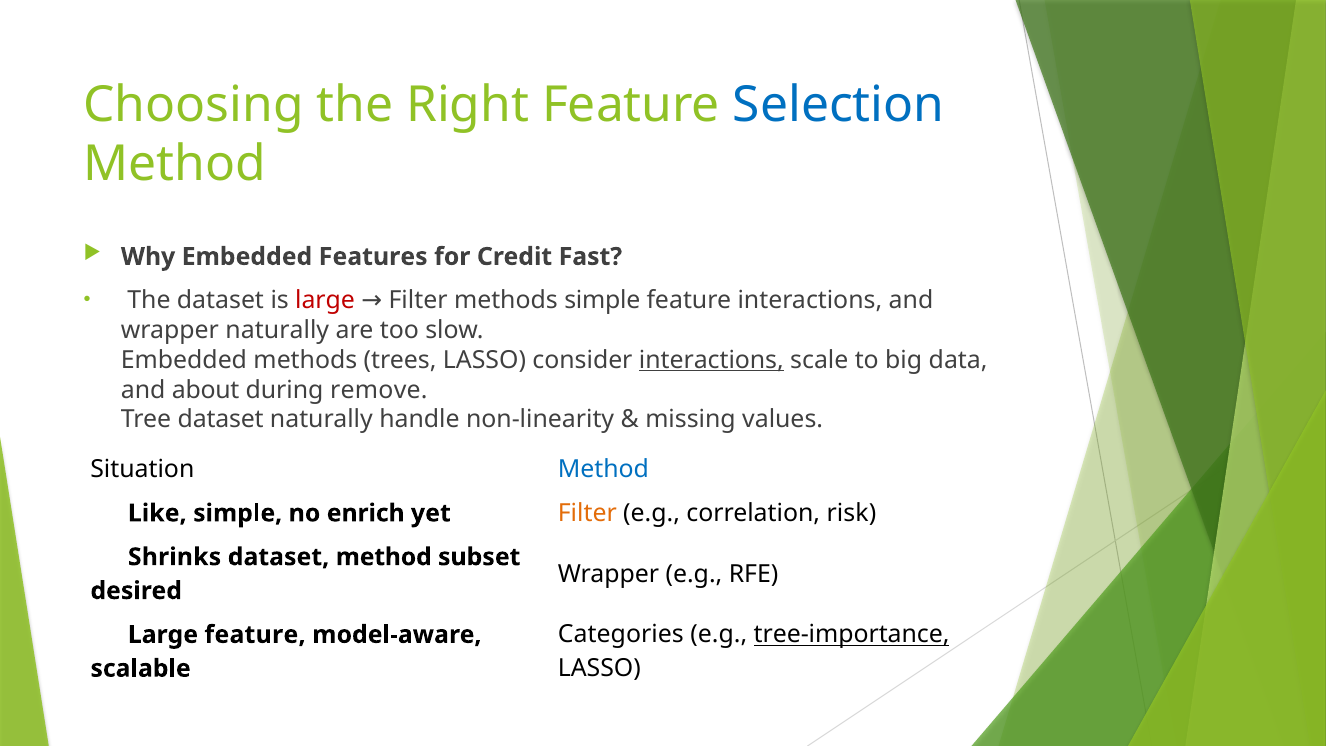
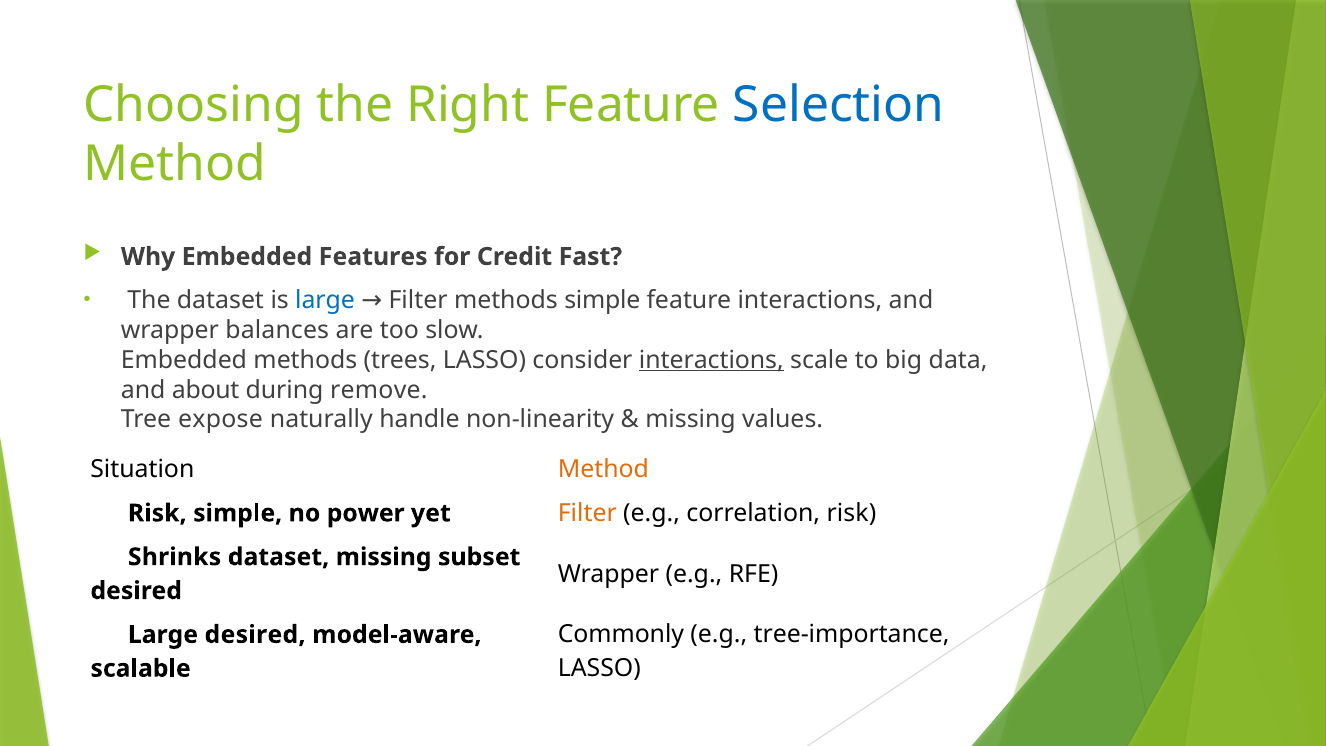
large colour: red -> blue (325, 300)
wrapper naturally: naturally -> balances (277, 330)
Tree dataset: dataset -> expose (220, 420)
Method colour: blue -> orange (603, 469)
Like: Like -> Risk (157, 513)
enrich: enrich -> power (366, 513)
dataset method: method -> missing (384, 557)
Large feature: feature -> desired (255, 635)
Categories: Categories -> Commonly (621, 635)
tree-importance underline: present -> none (852, 635)
